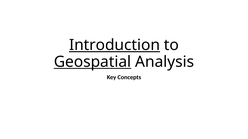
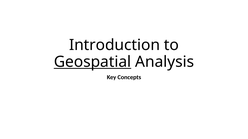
Introduction underline: present -> none (114, 45)
